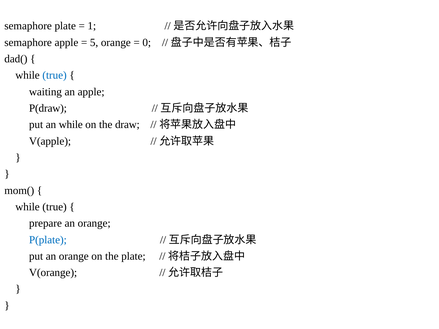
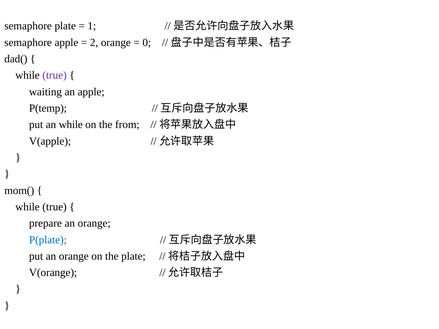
5: 5 -> 2 (94, 42)
true colour: blue -> purple (55, 75)
P(draw: P(draw -> P(temp (48, 108)
draw: draw -> from (127, 125)
